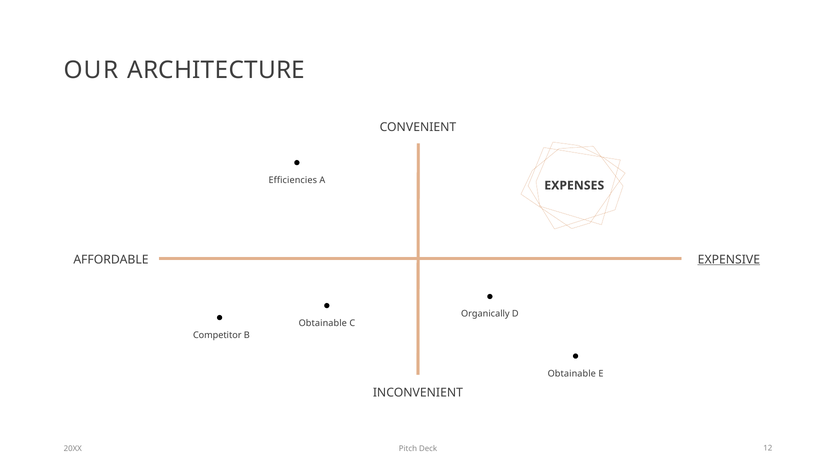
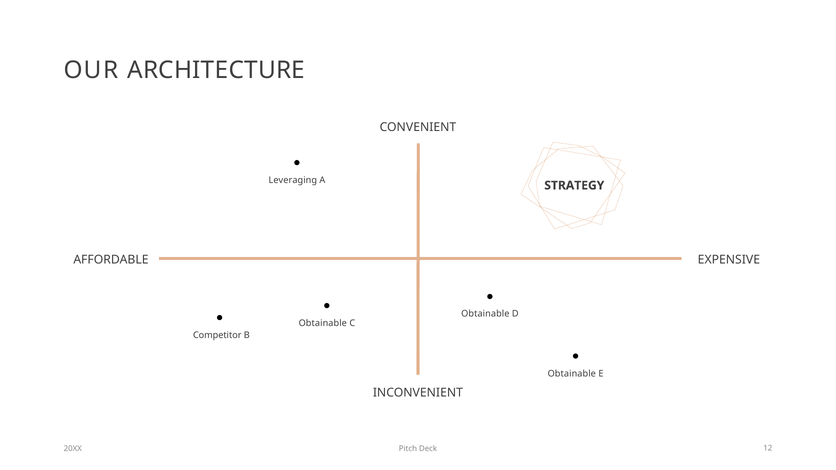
Efficiencies: Efficiencies -> Leveraging (293, 181)
EXPENSES: EXPENSES -> STRATEGY (574, 186)
EXPENSIVE underline: present -> none (729, 260)
Organically: Organically -> Obtainable (485, 314)
